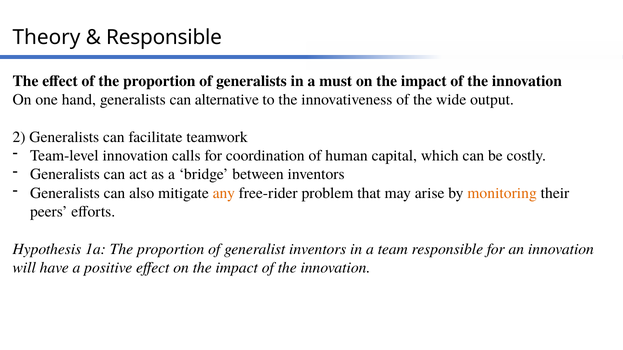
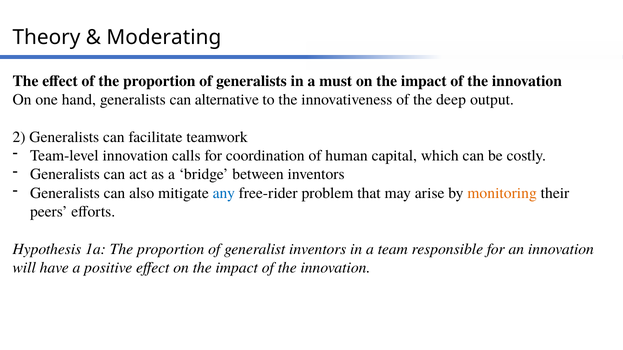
Responsible: Responsible -> Moderating (164, 37)
wide: wide -> deep (451, 100)
any colour: orange -> blue (224, 193)
